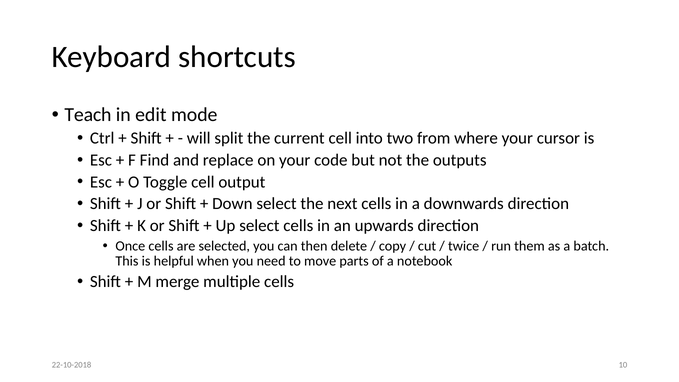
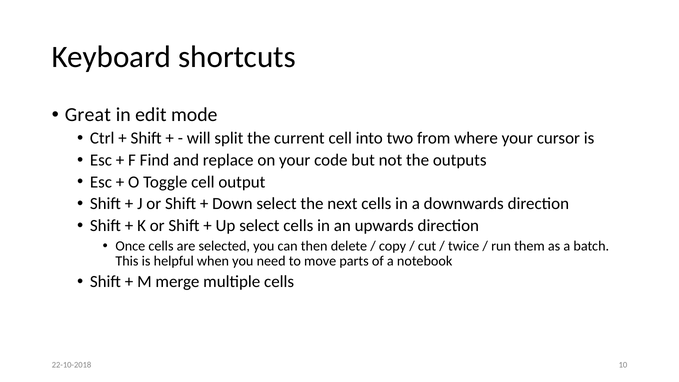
Teach: Teach -> Great (88, 115)
